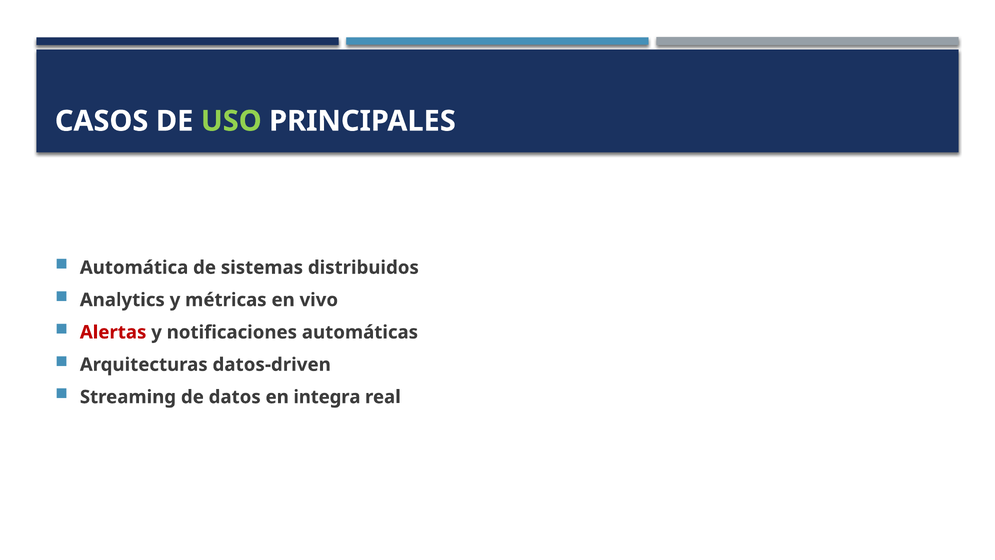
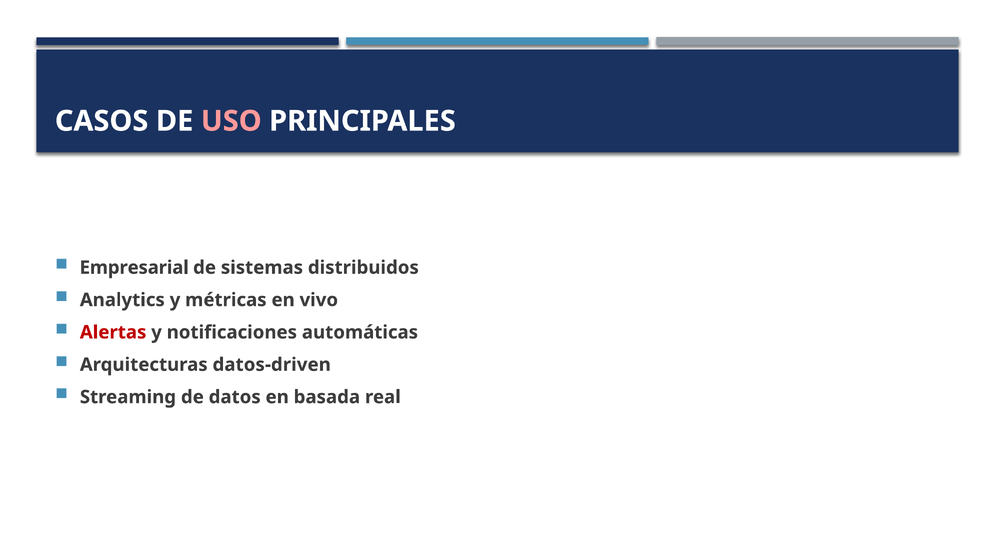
USO colour: light green -> pink (231, 121)
Automática: Automática -> Empresarial (134, 267)
integra: integra -> basada (327, 397)
